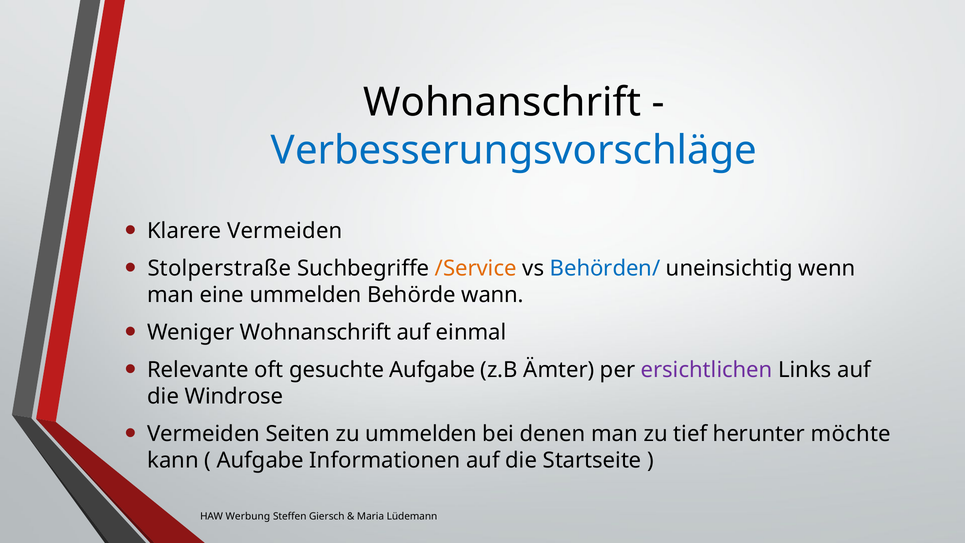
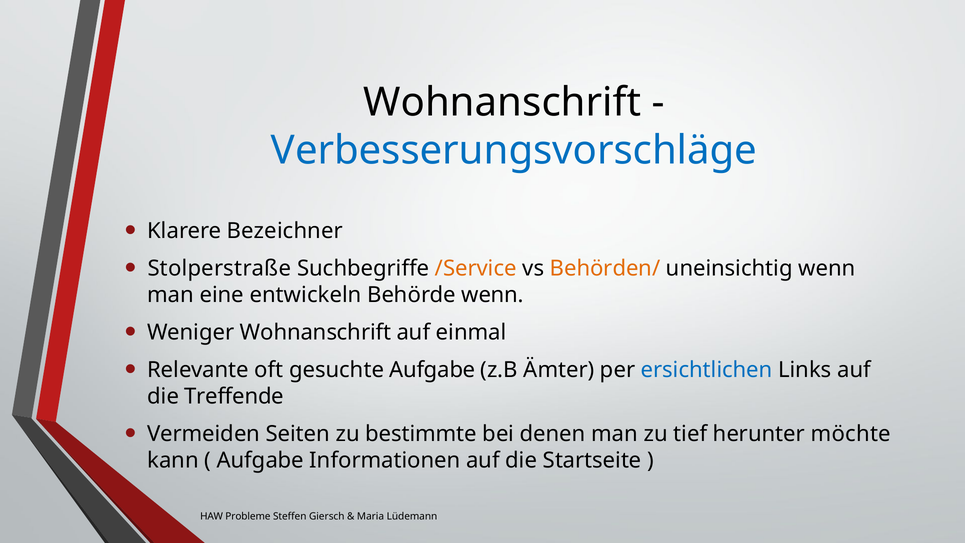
Klarere Vermeiden: Vermeiden -> Bezeichner (285, 231)
Behörden/ colour: blue -> orange (605, 268)
eine ummelden: ummelden -> entwickeln (306, 295)
Behörde wann: wann -> wenn (493, 295)
ersichtlichen colour: purple -> blue (707, 370)
Windrose: Windrose -> Treffende (234, 396)
zu ummelden: ummelden -> bestimmte (421, 434)
Werbung: Werbung -> Probleme (248, 516)
